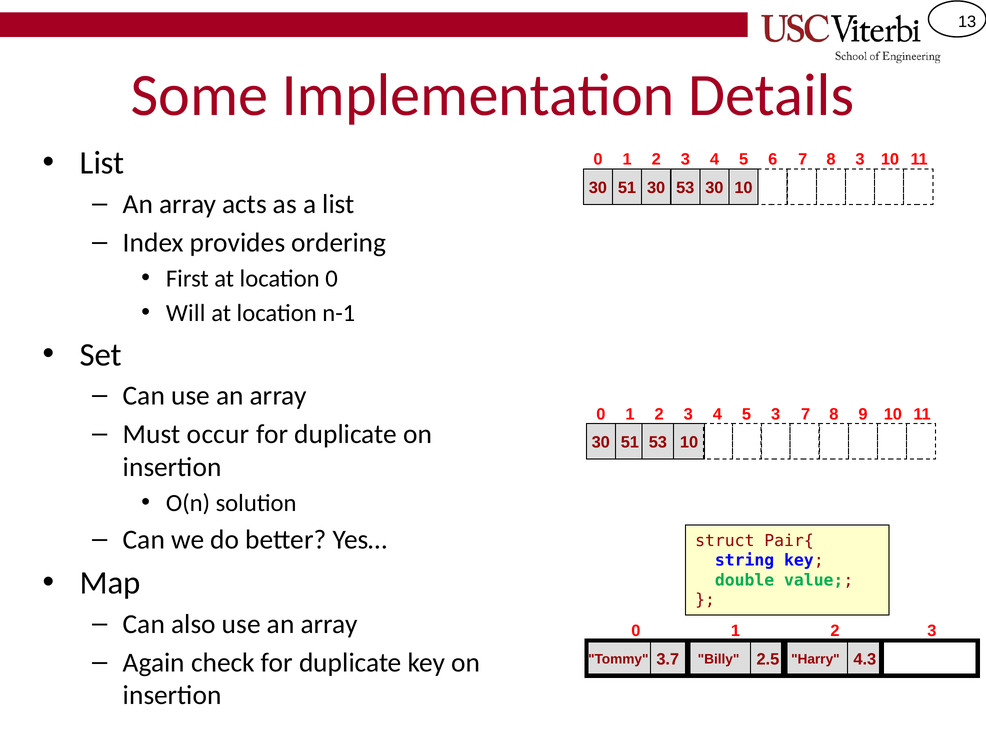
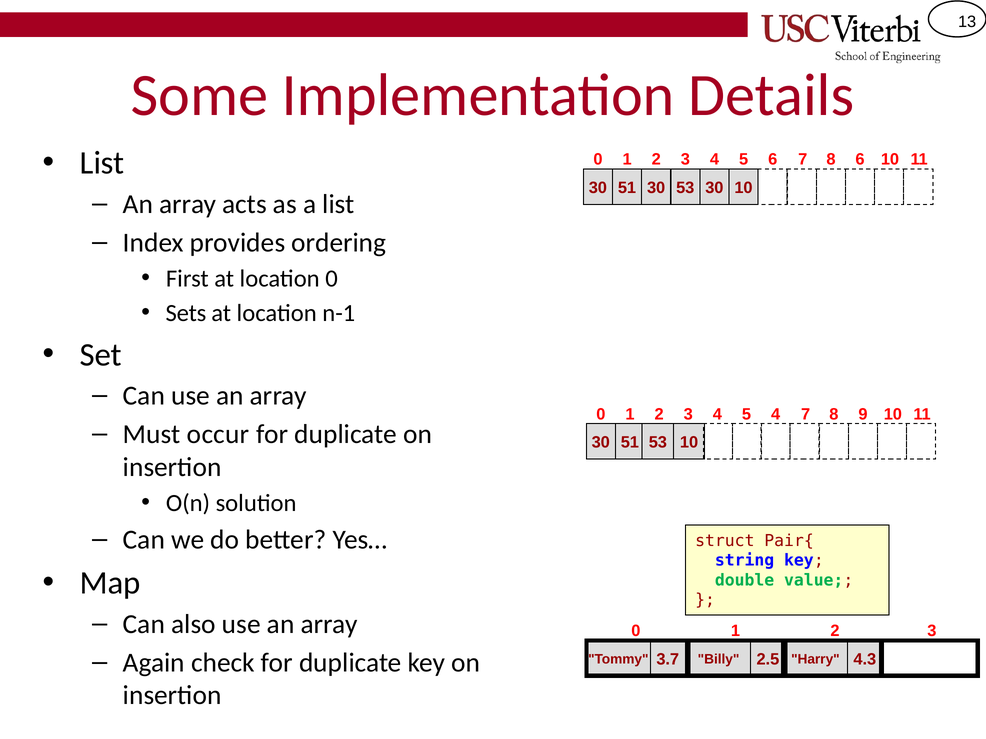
8 3: 3 -> 6 (860, 160)
Will: Will -> Sets (186, 313)
5 3: 3 -> 4 (776, 414)
